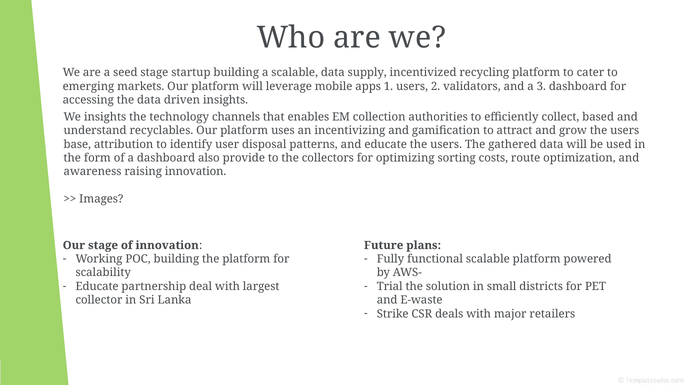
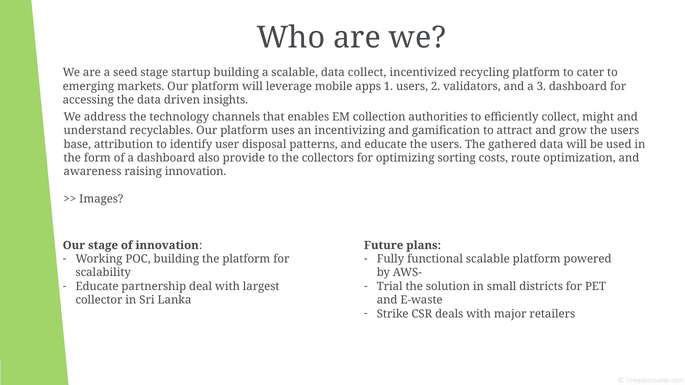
data supply: supply -> collect (367, 73)
We insights: insights -> address (105, 117)
based: based -> might (598, 117)
